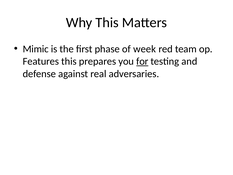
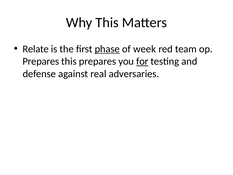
Mimic: Mimic -> Relate (36, 49)
phase underline: none -> present (107, 49)
Features: Features -> Prepares (41, 61)
